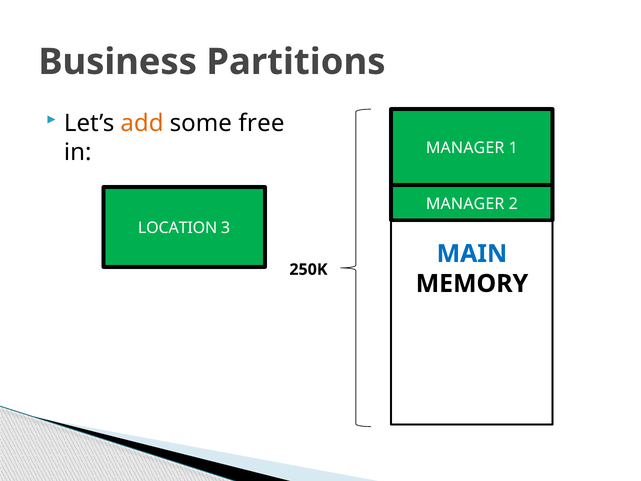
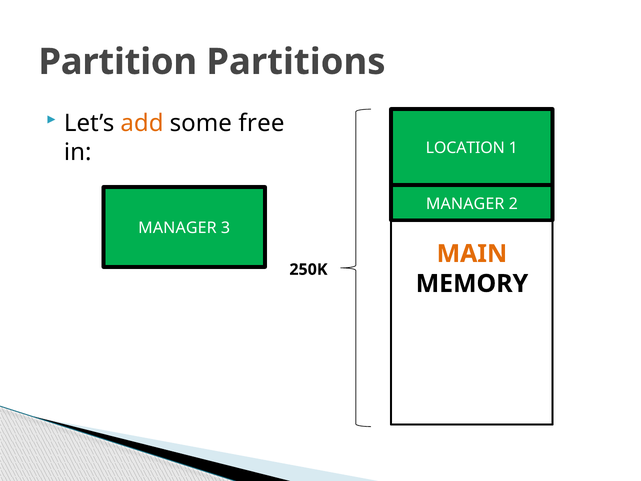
Business: Business -> Partition (118, 62)
MANAGER: MANAGER -> LOCATION (465, 148)
LOCATION: LOCATION -> MANAGER (177, 228)
MAIN colour: blue -> orange (472, 254)
